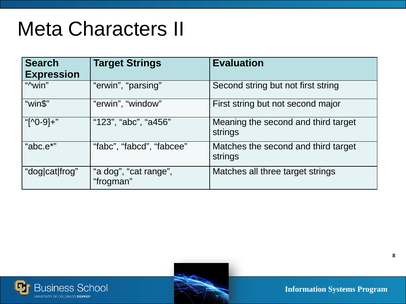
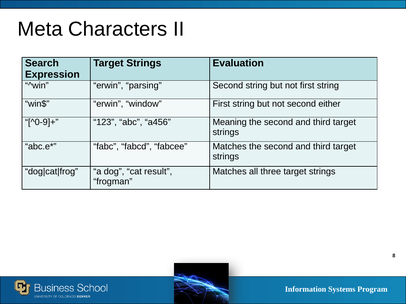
major: major -> either (330, 104)
range: range -> result (158, 172)
